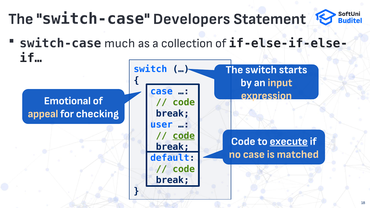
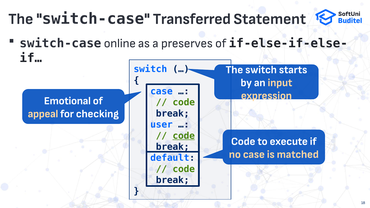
Developers: Developers -> Transferred (192, 19)
much: much -> online (120, 43)
collection: collection -> preserves (187, 43)
execute underline: present -> none (289, 141)
